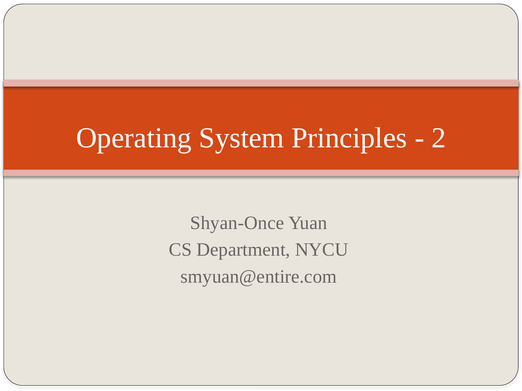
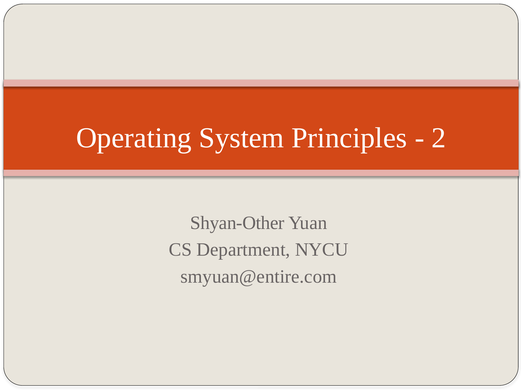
Shyan-Once: Shyan-Once -> Shyan-Other (237, 223)
